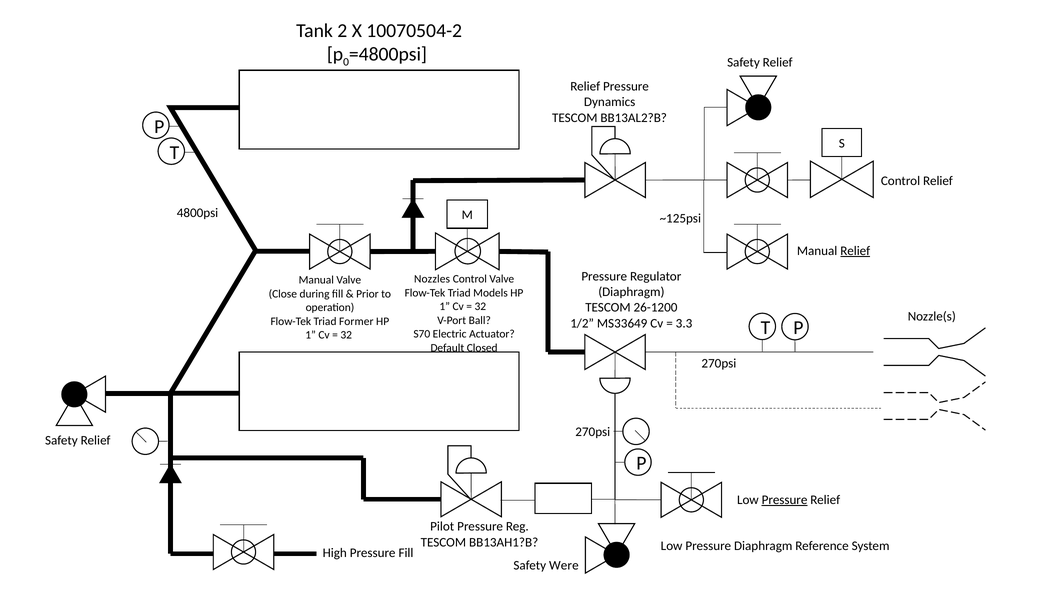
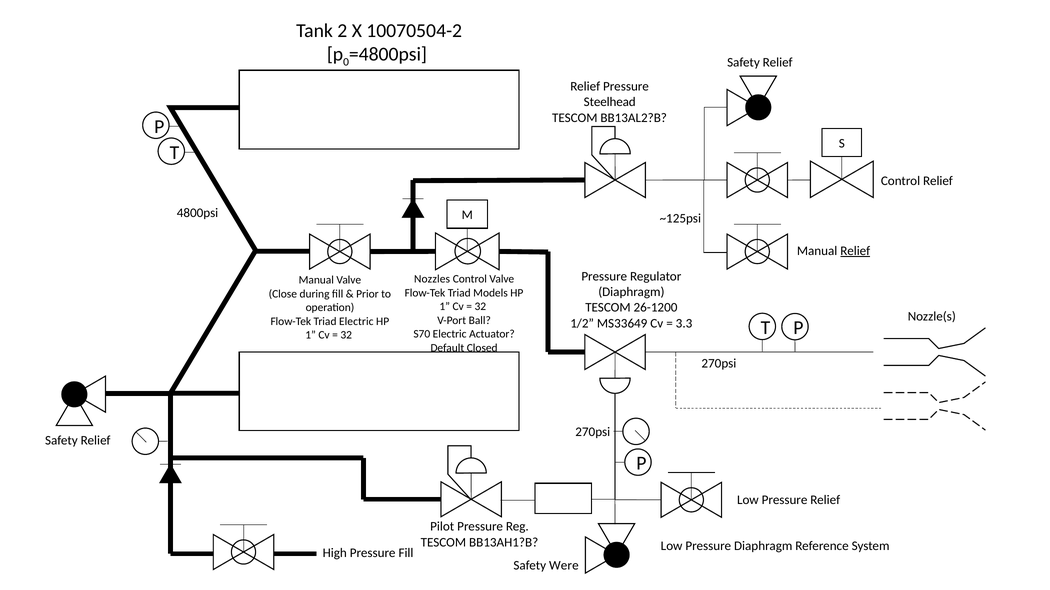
Dynamics: Dynamics -> Steelhead (610, 102)
Triad Former: Former -> Electric (356, 322)
Pressure underline: present -> none (785, 501)
